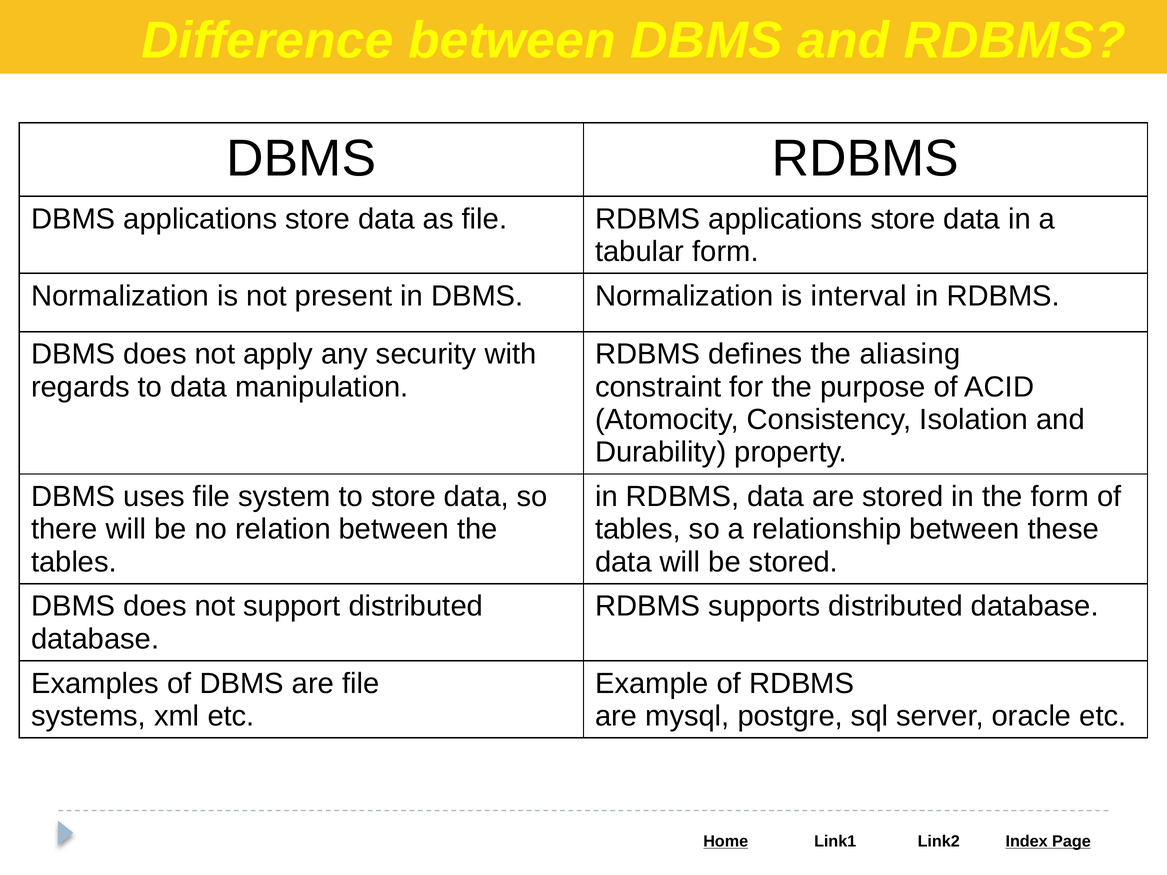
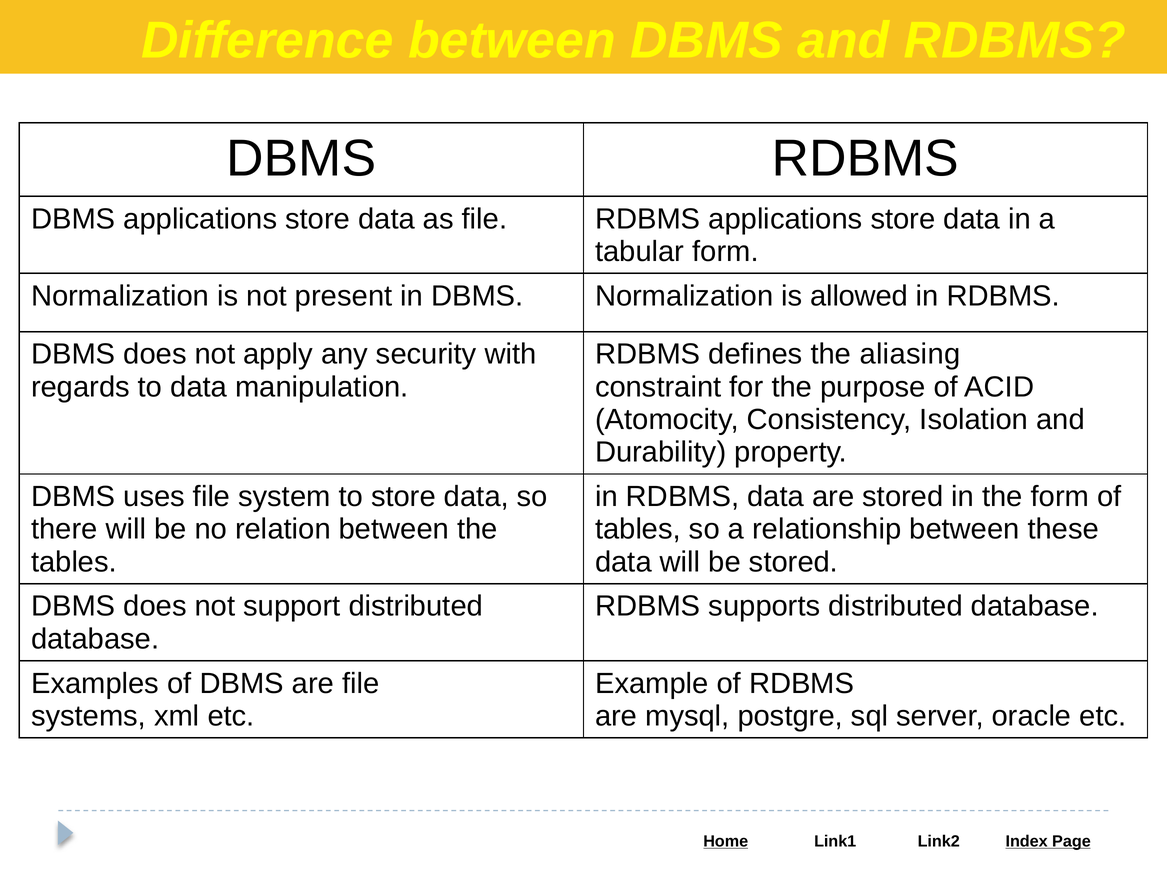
interval: interval -> allowed (859, 296)
